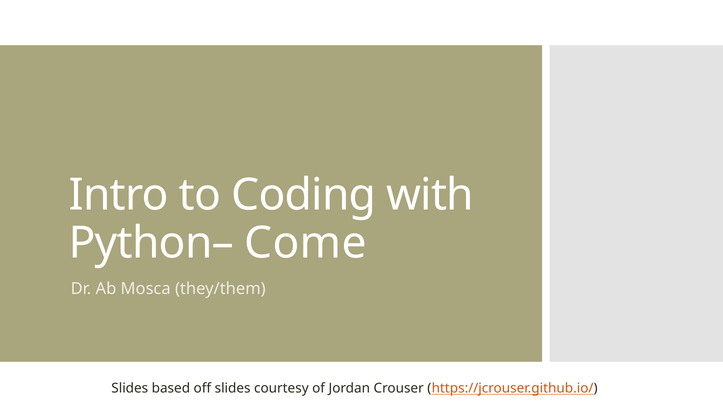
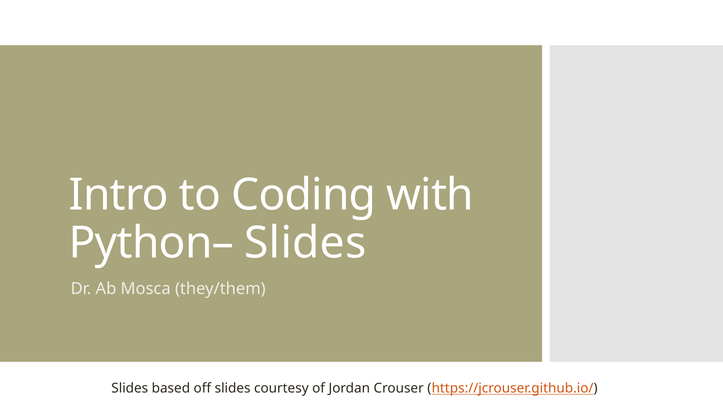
Python– Come: Come -> Slides (305, 243)
